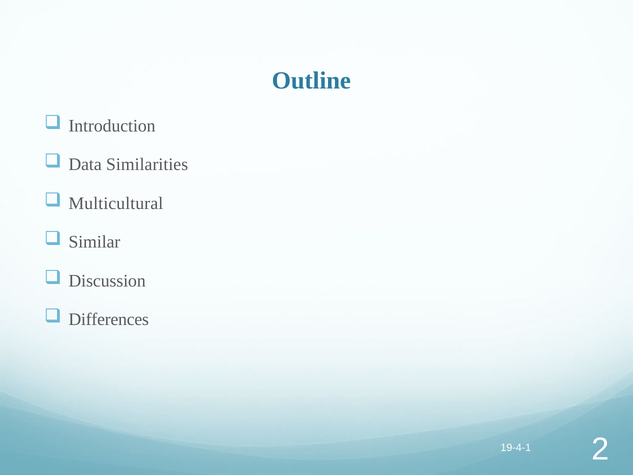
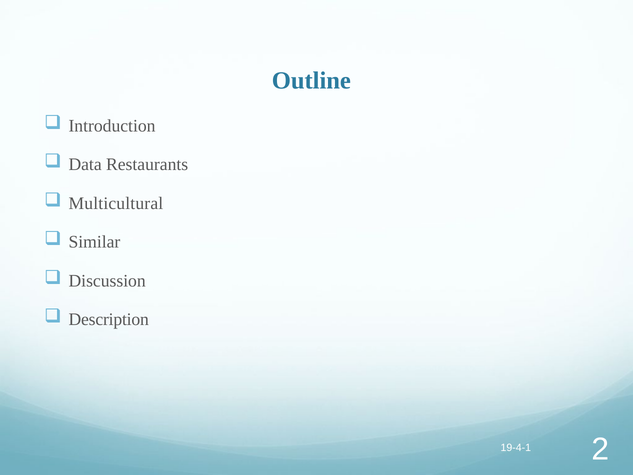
Similarities: Similarities -> Restaurants (147, 164)
Differences: Differences -> Description (109, 319)
